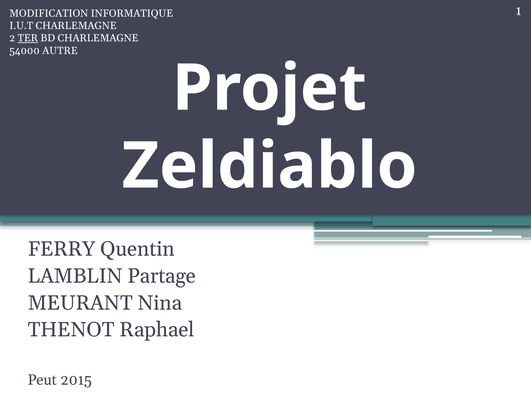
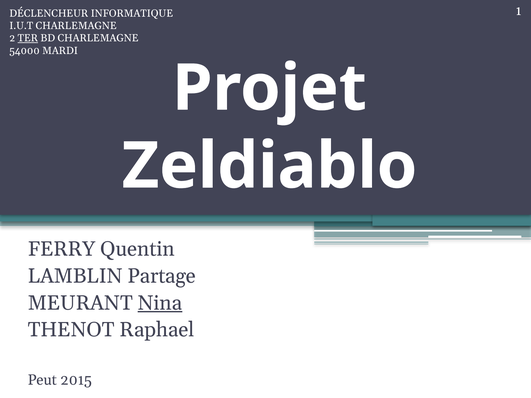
MODIFICATION: MODIFICATION -> DÉCLENCHEUR (49, 13)
AUTRE: AUTRE -> MARDI (60, 51)
Nina underline: none -> present (160, 303)
